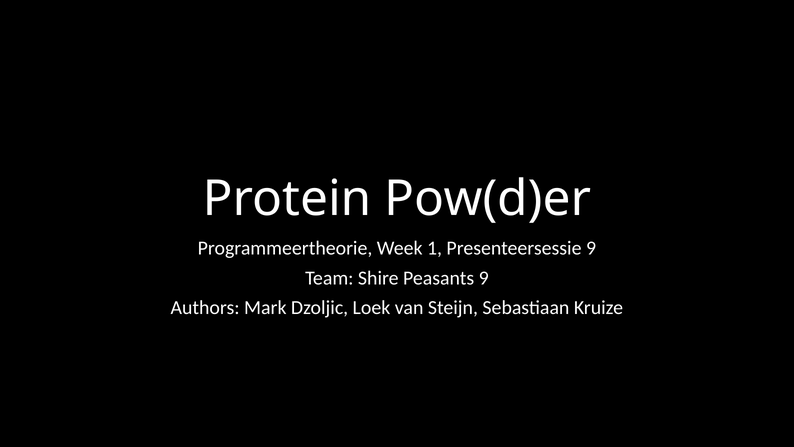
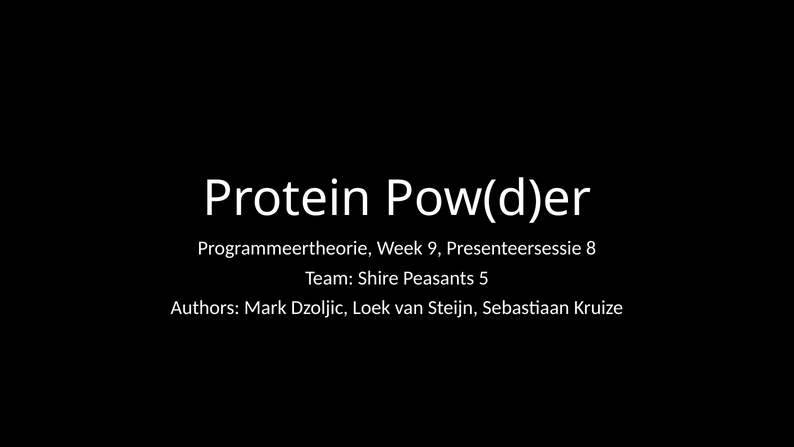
1: 1 -> 9 (435, 248)
Presenteersessie 9: 9 -> 8 (591, 248)
Peasants 9: 9 -> 5 (484, 278)
